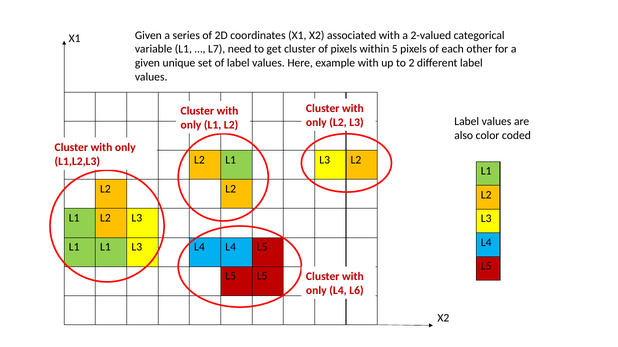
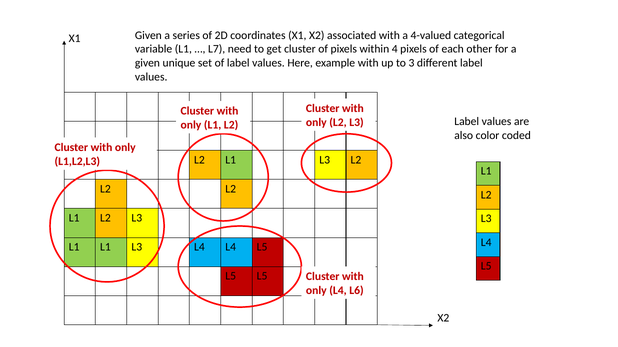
2-valued: 2-valued -> 4-valued (431, 35)
5: 5 -> 4 (395, 49)
2: 2 -> 3 (411, 63)
